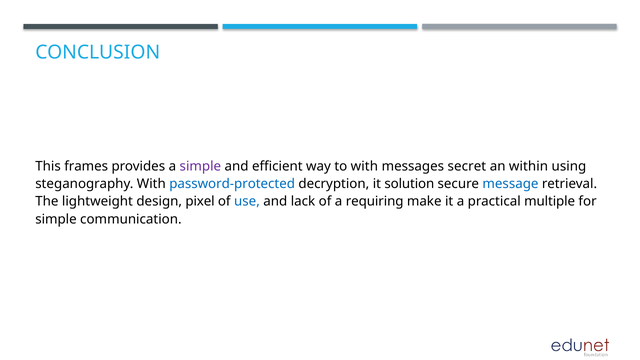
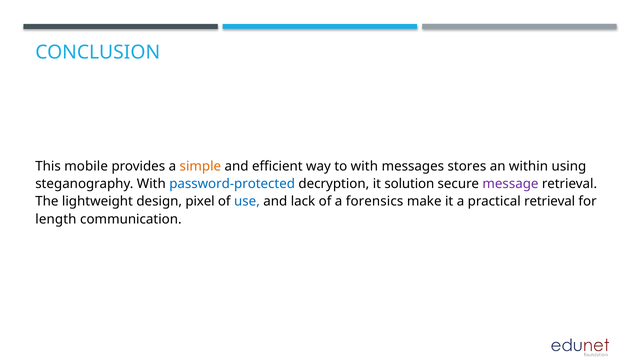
frames: frames -> mobile (86, 166)
simple colour: purple -> orange (200, 166)
secret: secret -> stores (467, 166)
message colour: blue -> purple (510, 184)
requiring: requiring -> forensics (375, 202)
practical multiple: multiple -> retrieval (550, 202)
simple: simple -> length (56, 219)
